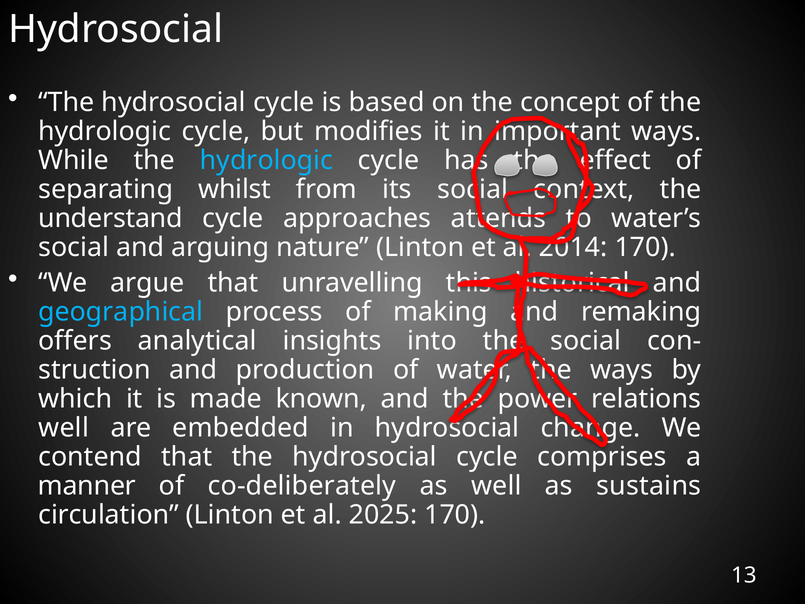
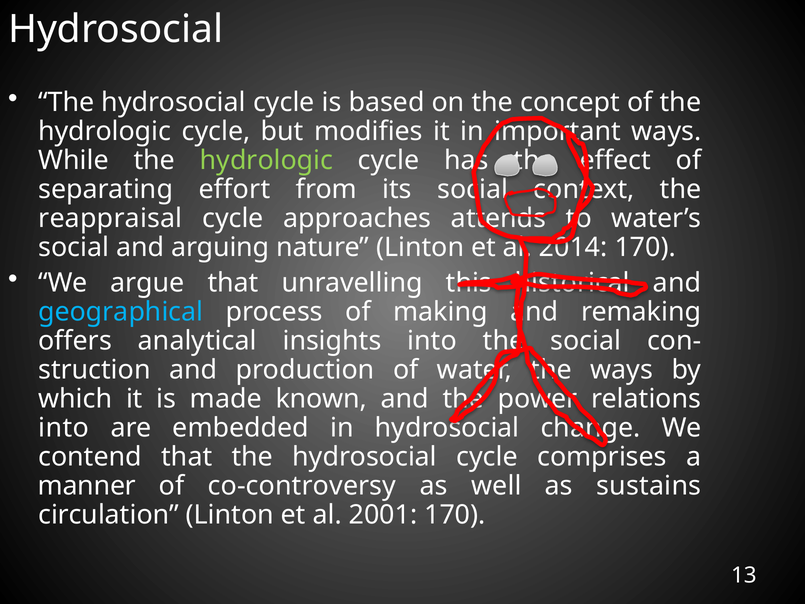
hydrologic colour: light blue -> light green (266, 160)
whilst: whilst -> effort (234, 189)
understand: understand -> reappraisal (110, 218)
well: well -> into (64, 428)
co-deliberately: co-deliberately -> co-controversy (302, 486)
2025: 2025 -> 2001 (383, 515)
